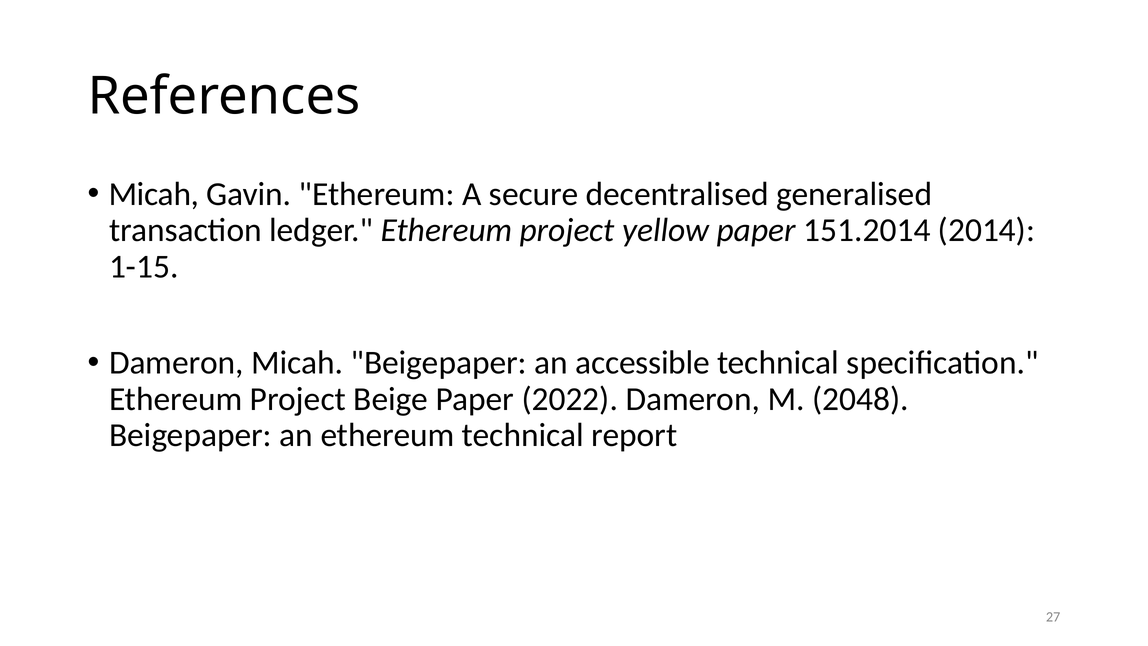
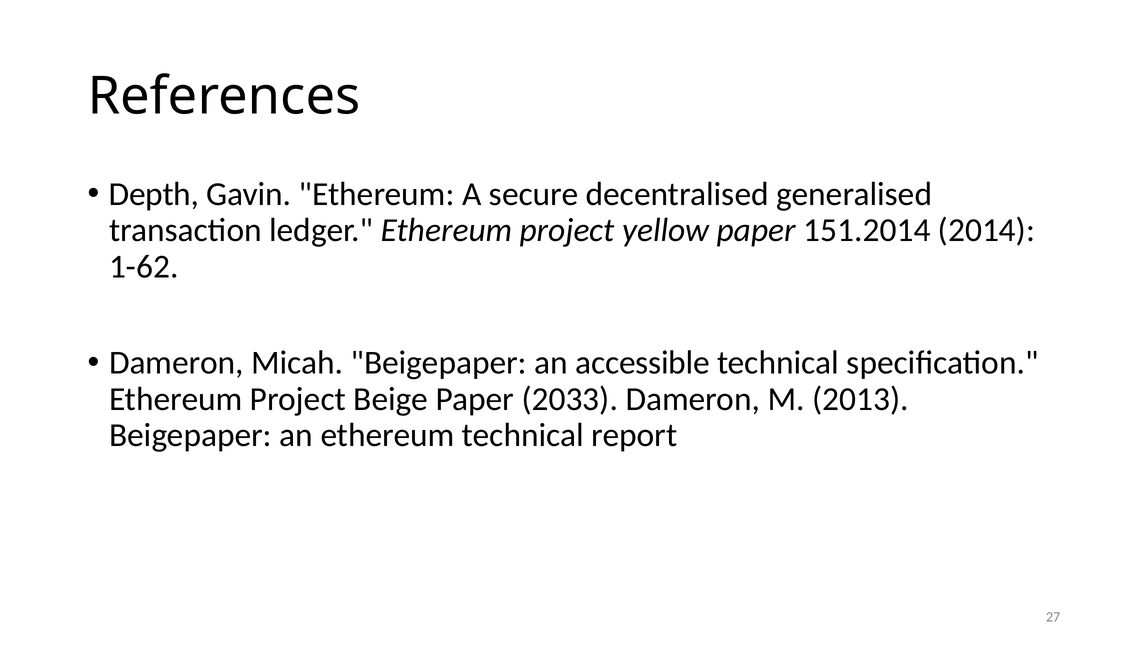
Micah: Micah -> Depth (154, 194)
1-15: 1-15 -> 1-62 (144, 266)
2022: 2022 -> 2033 (570, 399)
2048: 2048 -> 2013 (860, 399)
